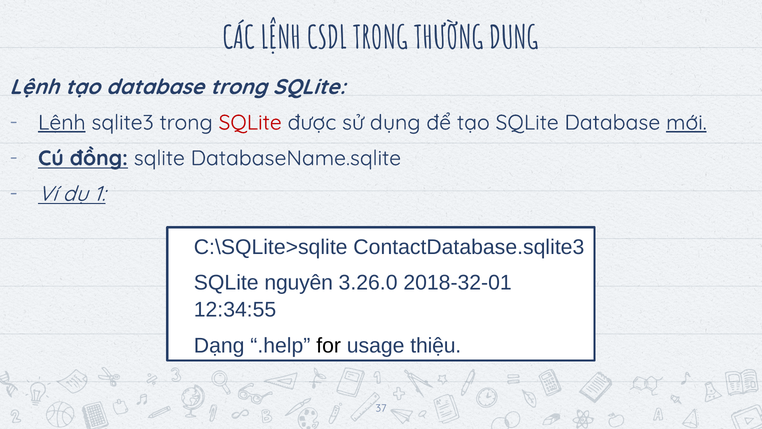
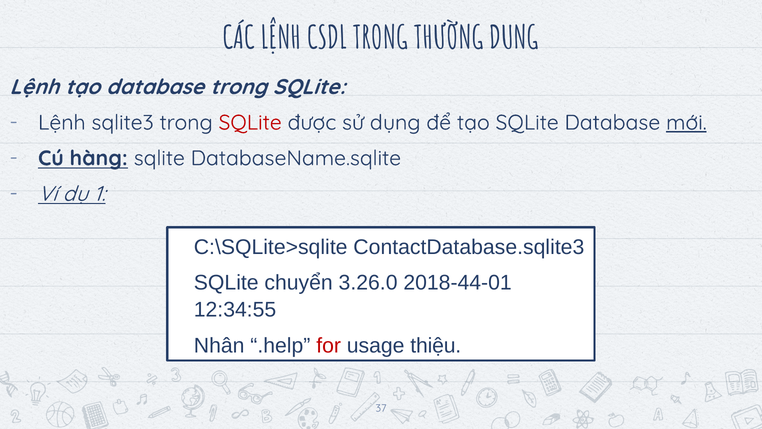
Lệnh underline: present -> none (62, 123)
đồng: đồng -> hàng (99, 158)
nguyên: nguyên -> chuyển (299, 282)
2018-32-01: 2018-32-01 -> 2018-44-01 (458, 282)
Dạng: Dạng -> Nhân (219, 345)
for colour: black -> red (329, 345)
